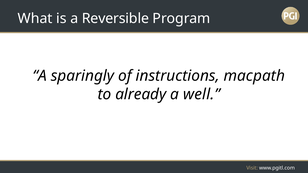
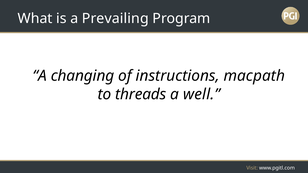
Reversible: Reversible -> Prevailing (115, 19)
sparingly: sparingly -> changing (83, 76)
already: already -> threads (141, 94)
